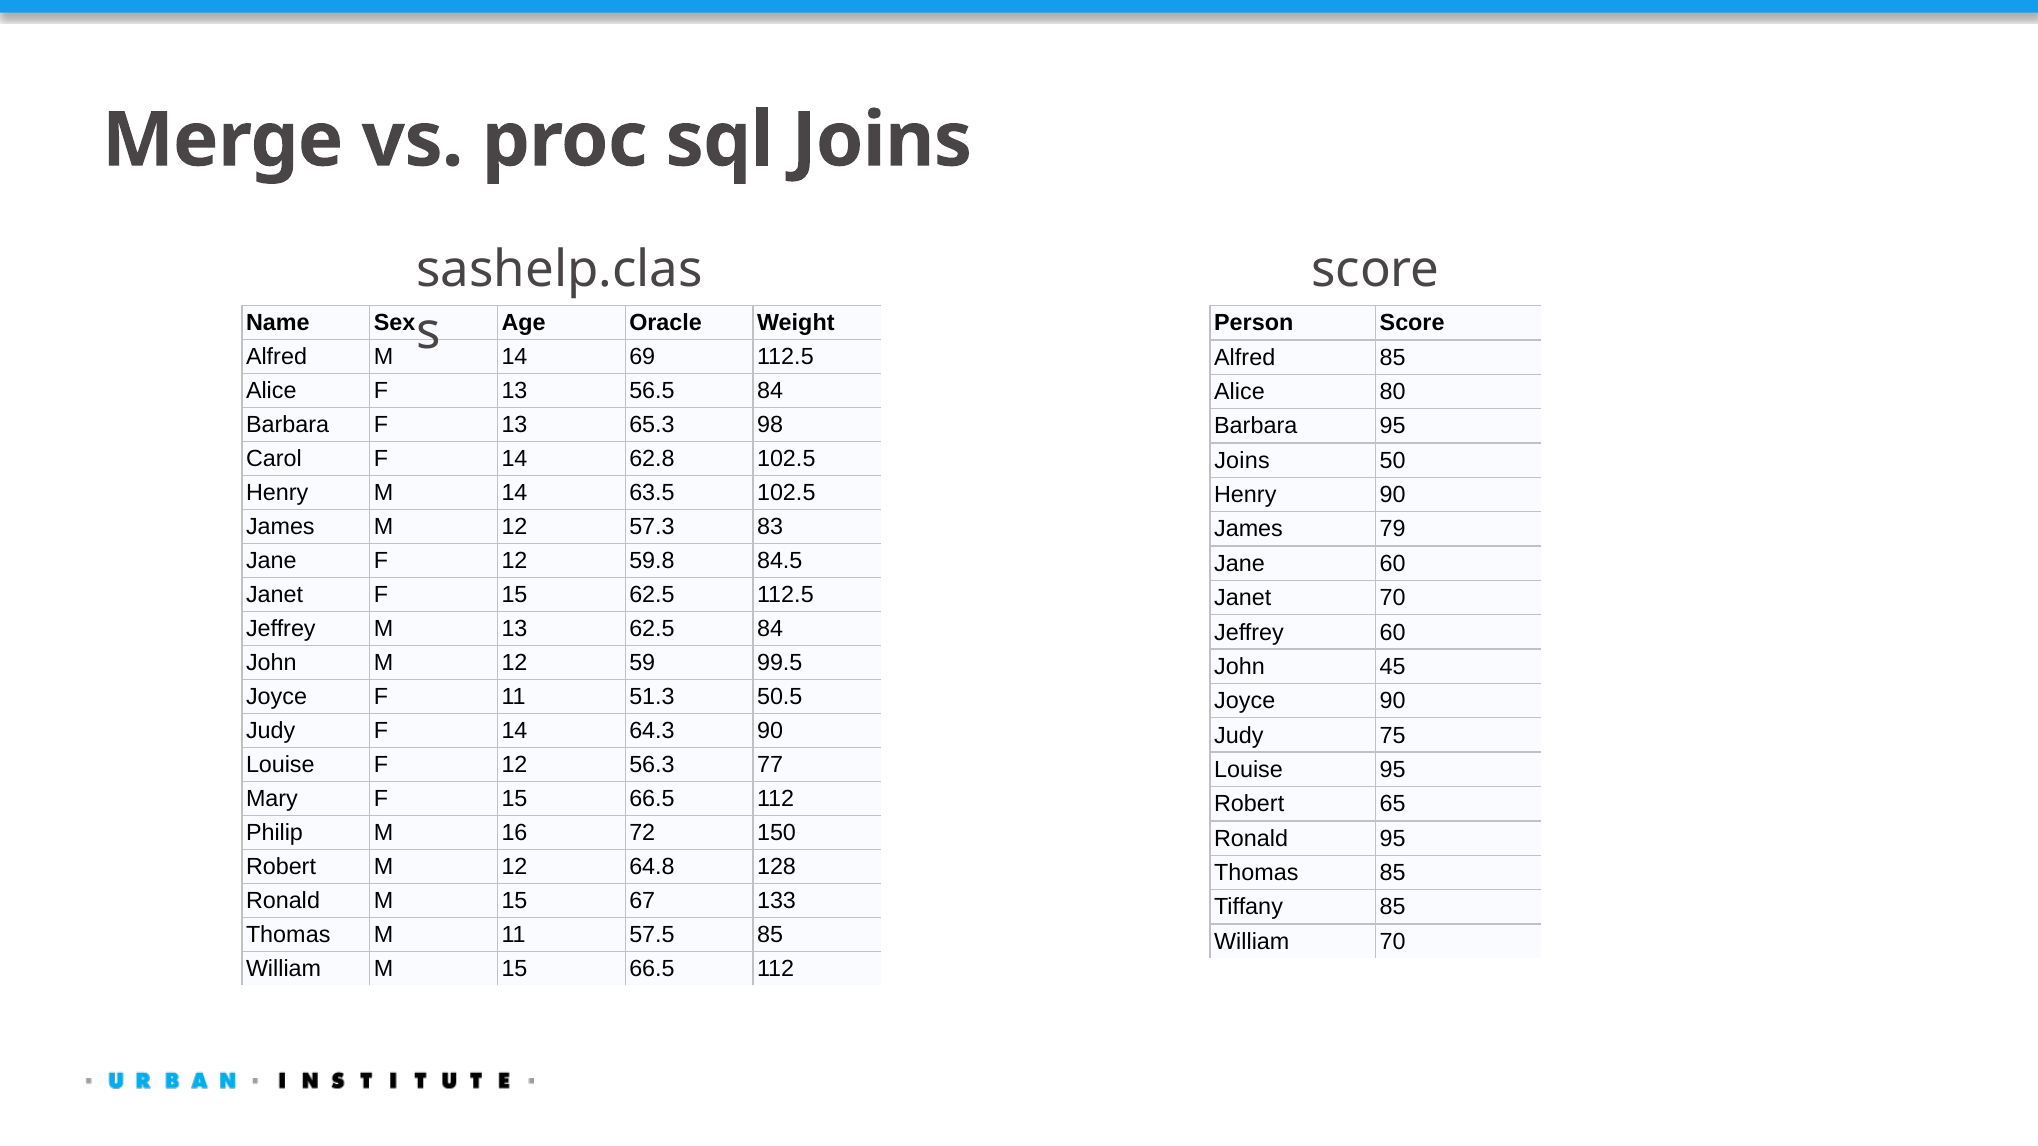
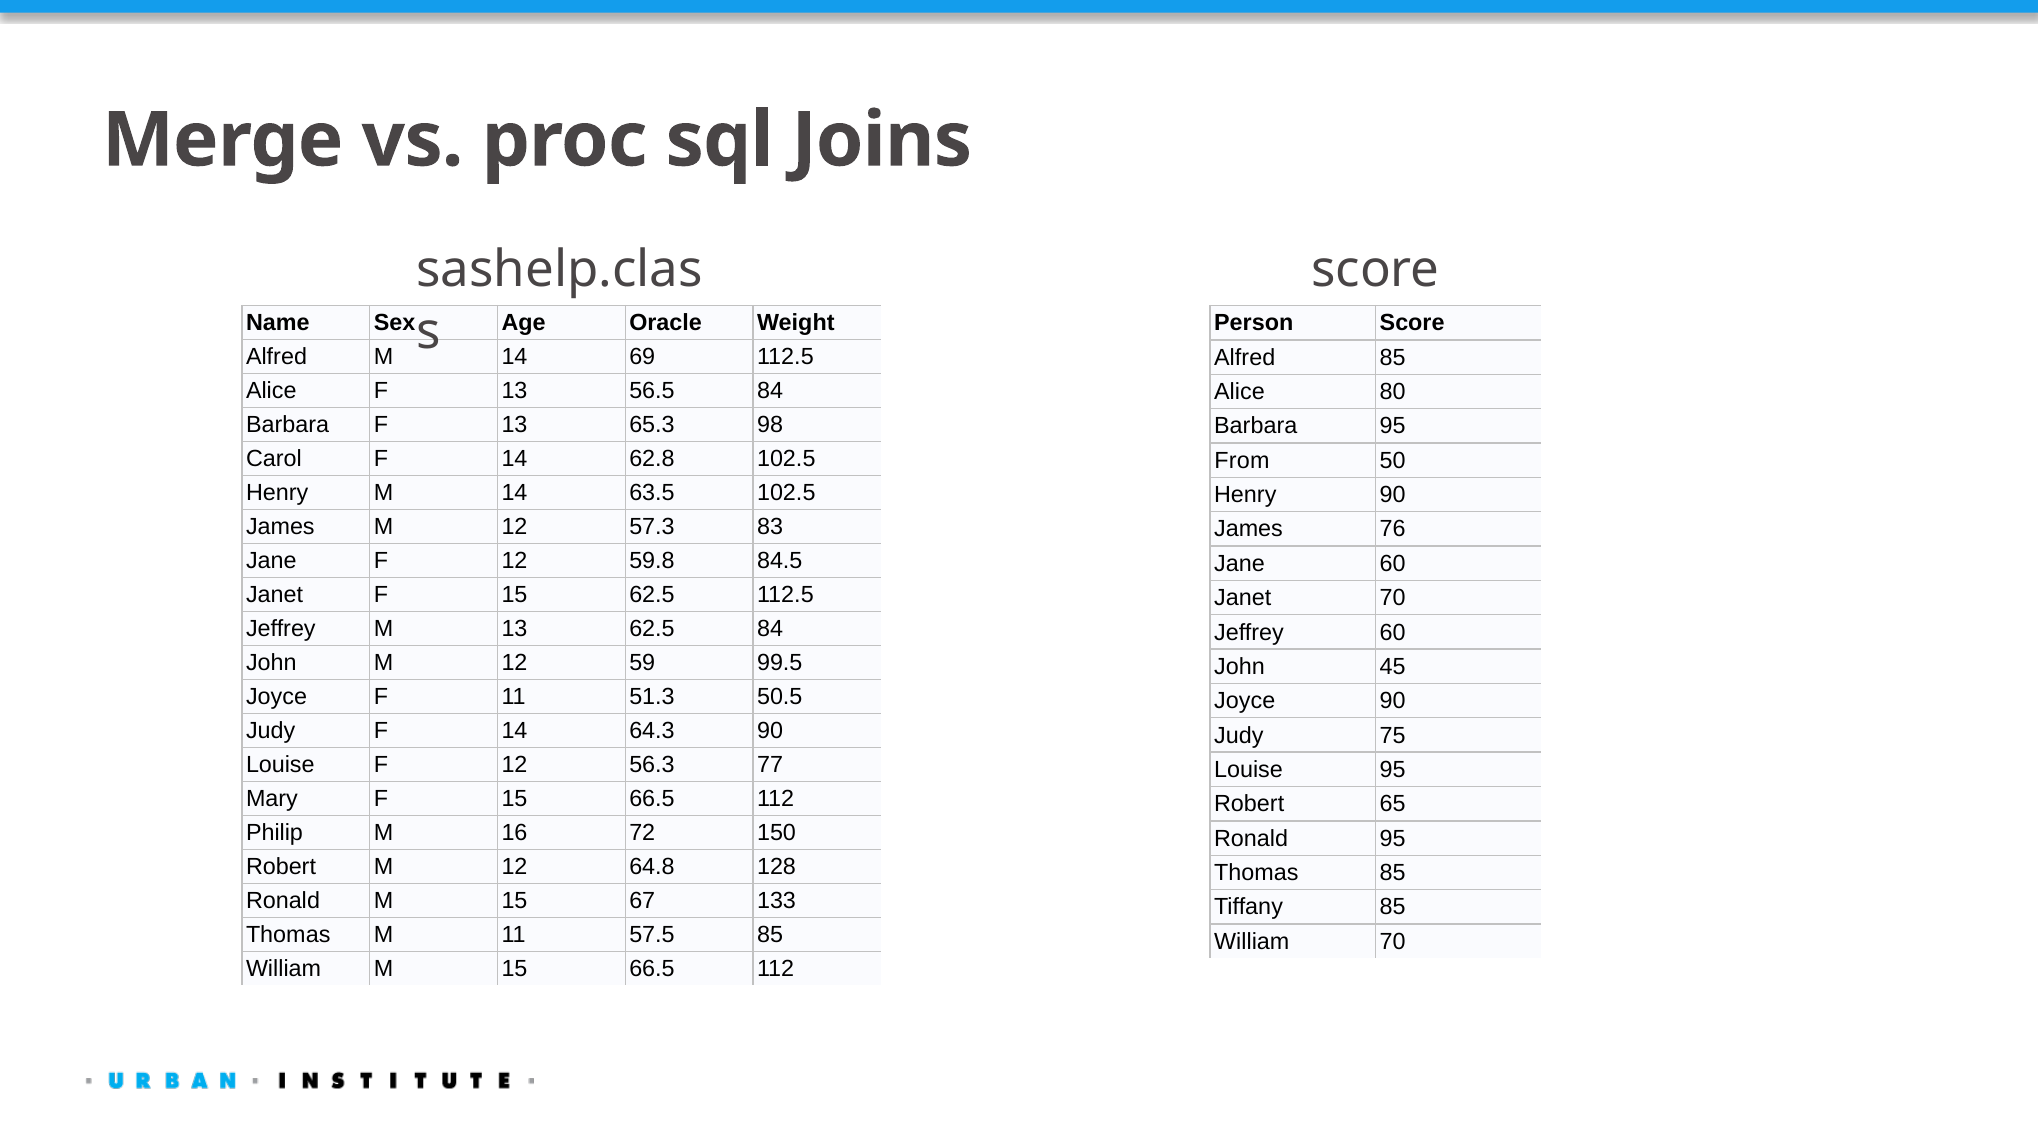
Joins: Joins -> From (1242, 461)
79: 79 -> 76 (1393, 529)
